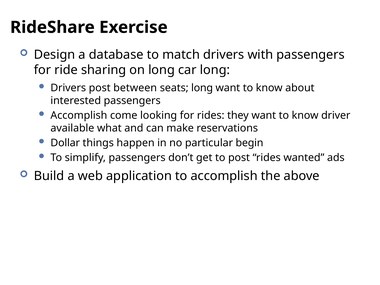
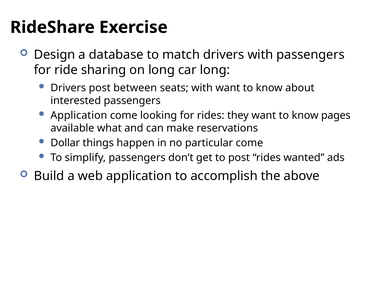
seats long: long -> with (202, 88)
Accomplish: Accomplish -> Application (79, 115)
driver: driver -> pages (336, 115)
particular begin: begin -> come (249, 143)
